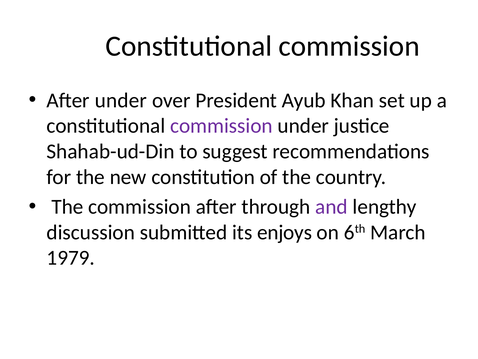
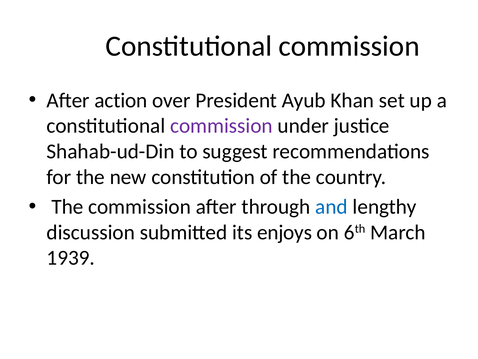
After under: under -> action (121, 100)
and colour: purple -> blue (331, 207)
1979: 1979 -> 1939 (71, 258)
